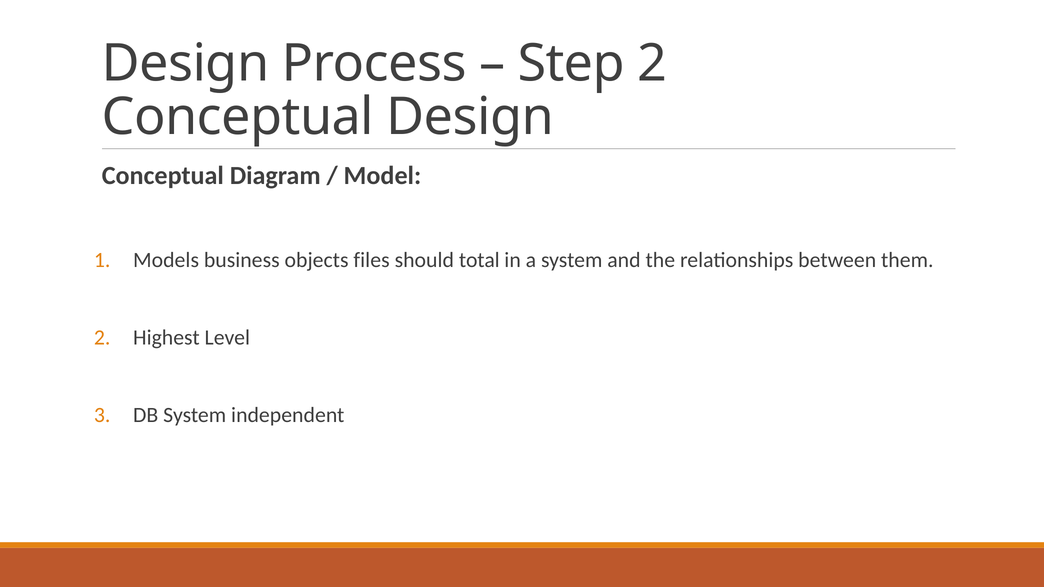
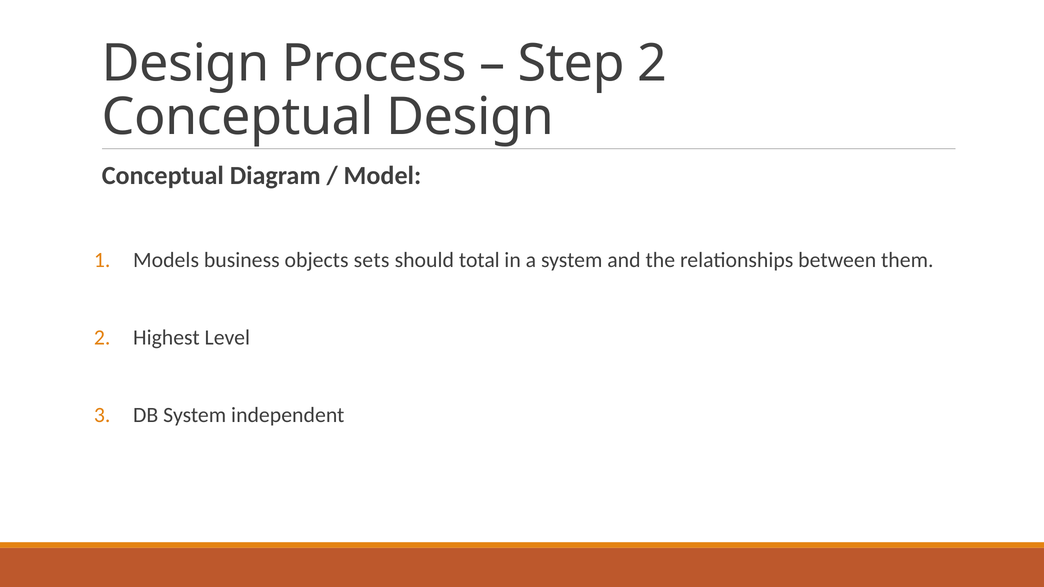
files: files -> sets (372, 260)
